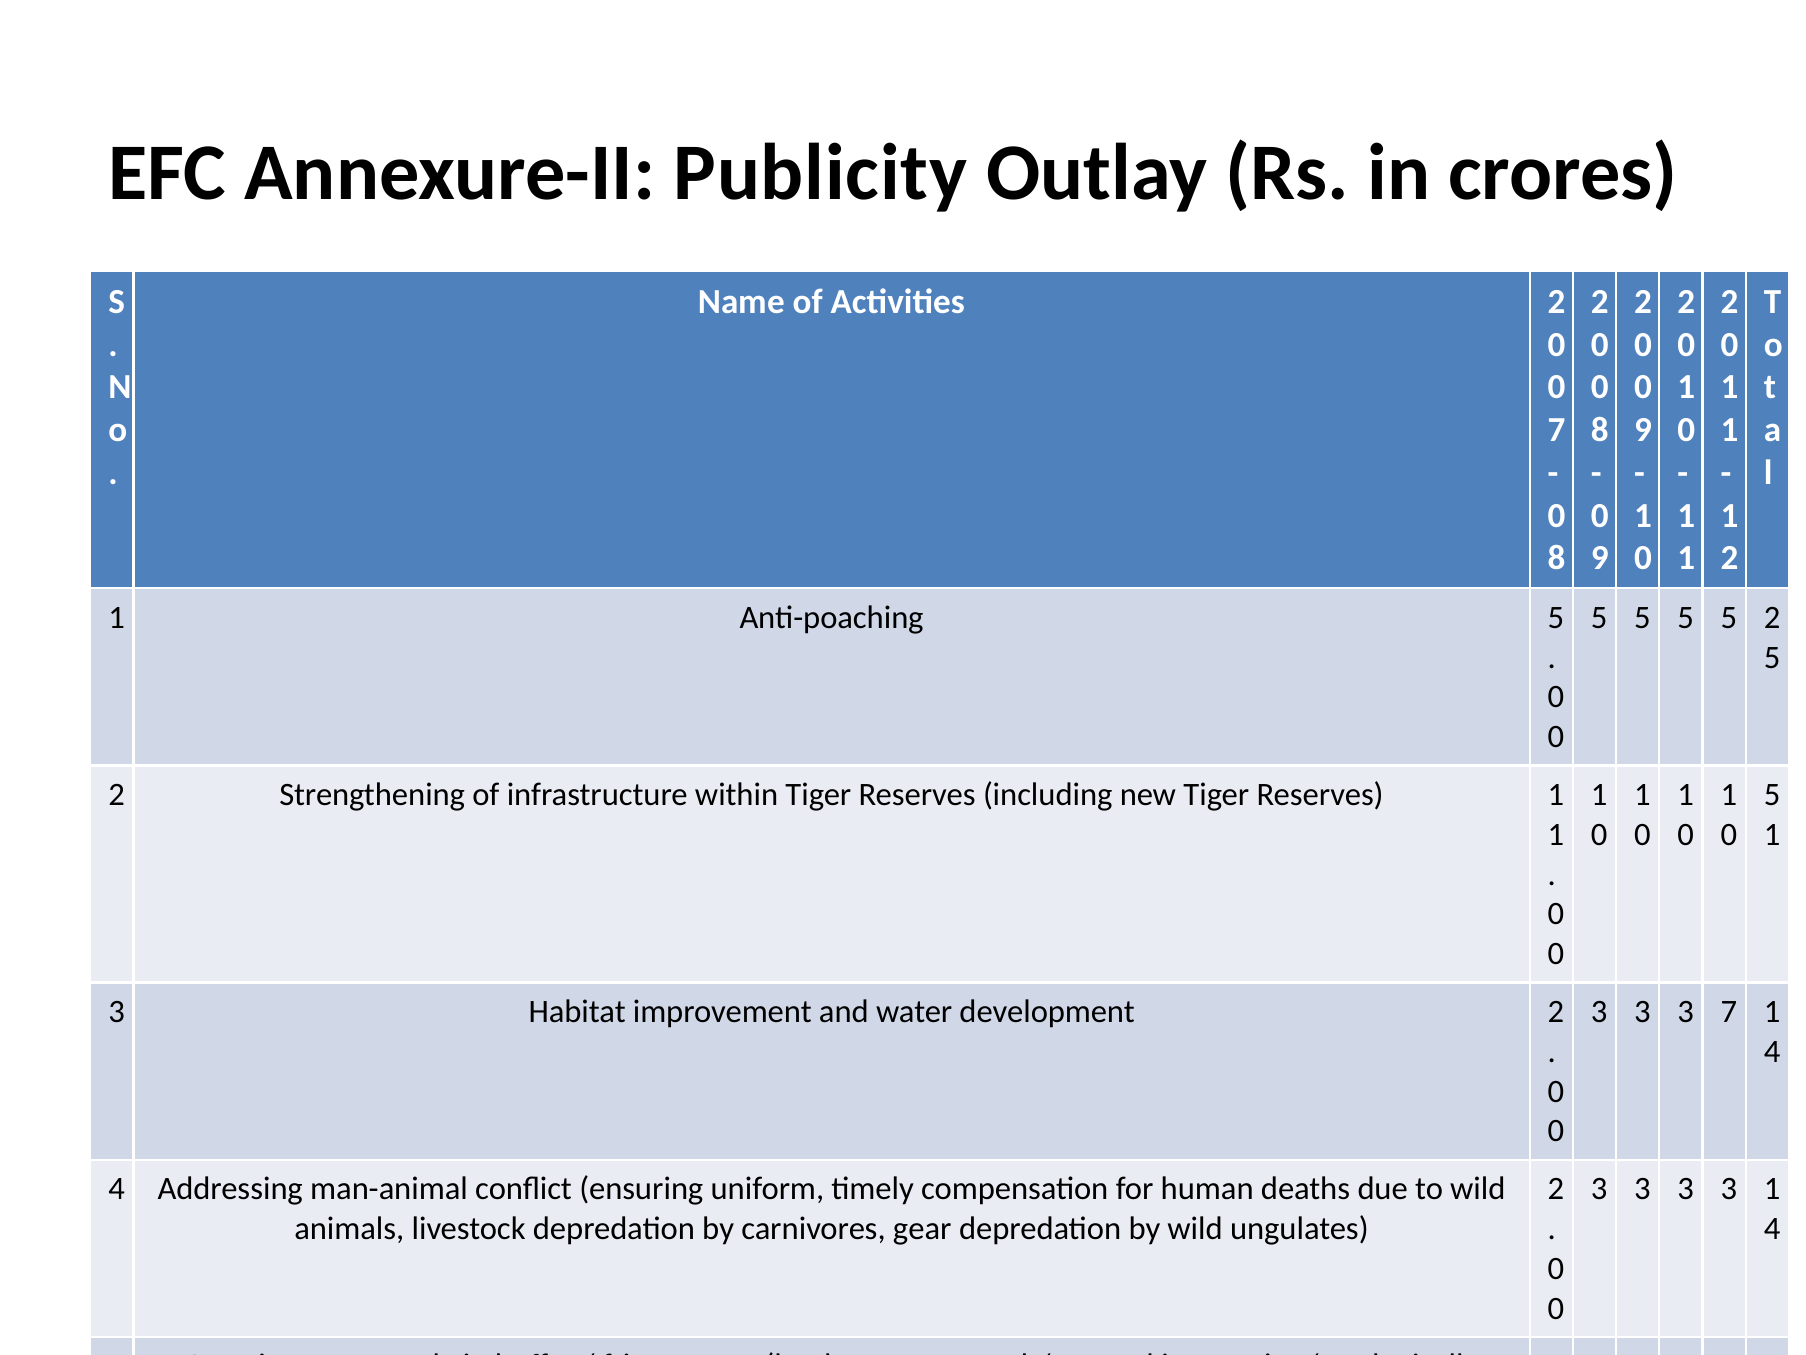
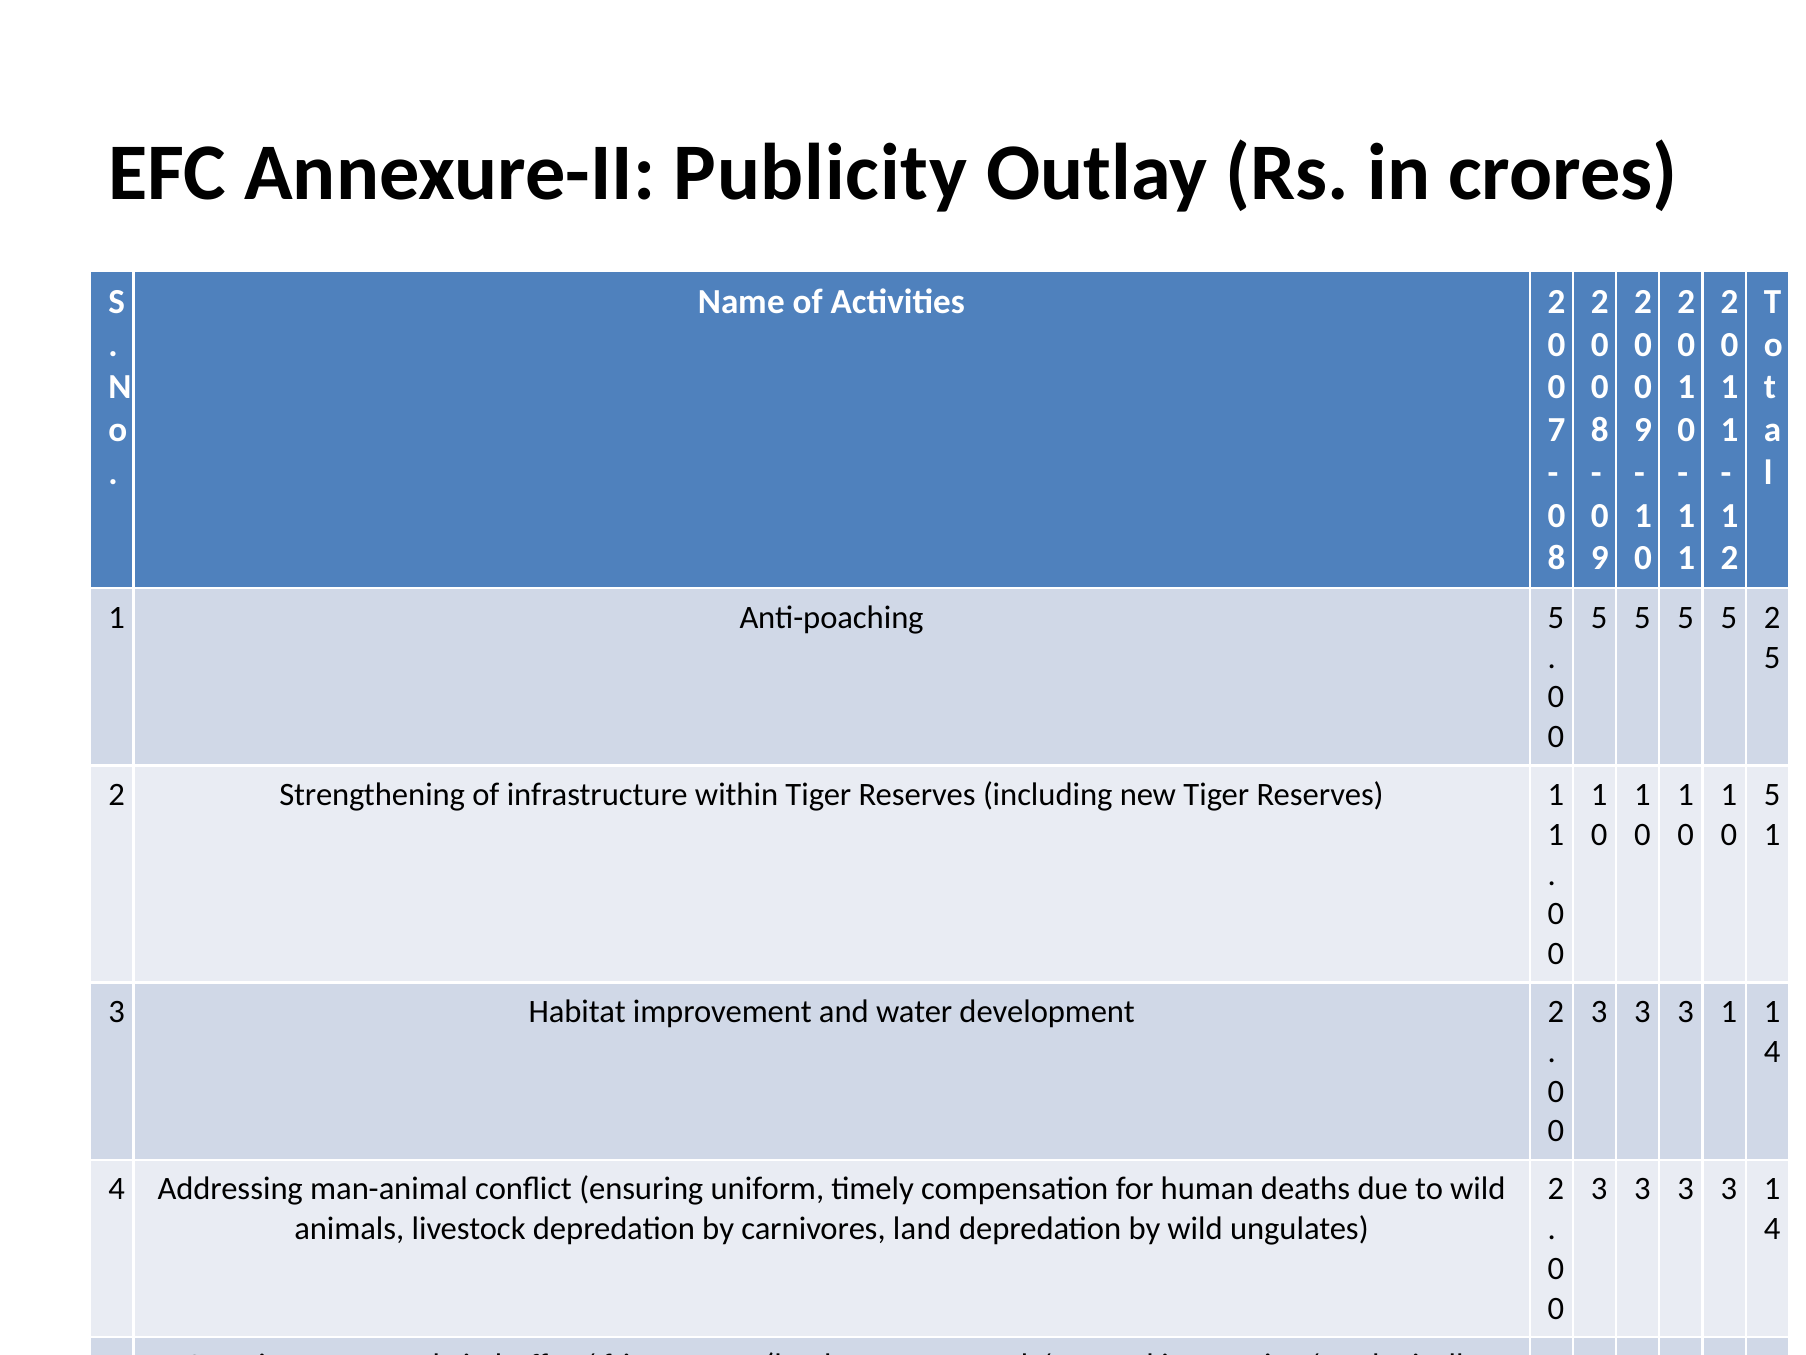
7: 7 -> 1 (1729, 1011)
gear: gear -> land (922, 1228)
